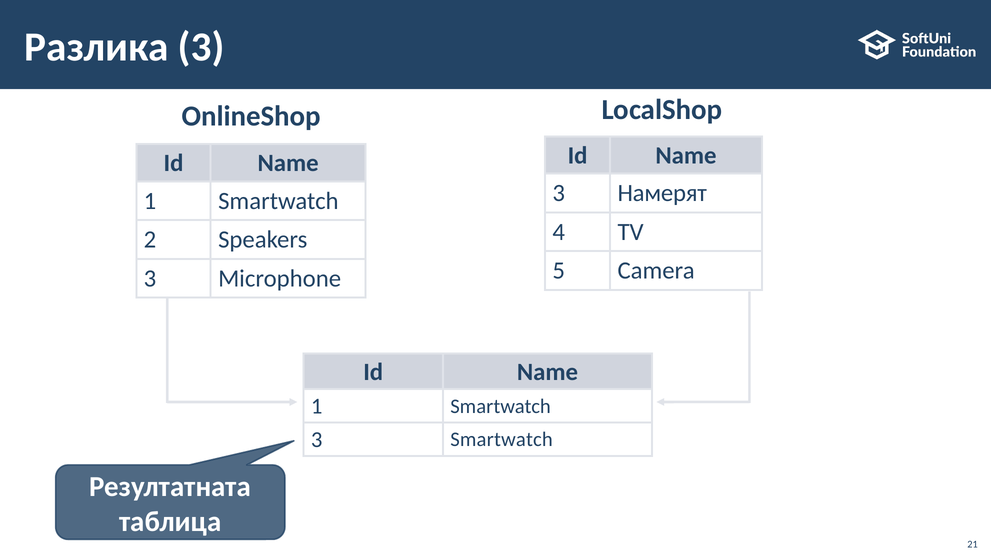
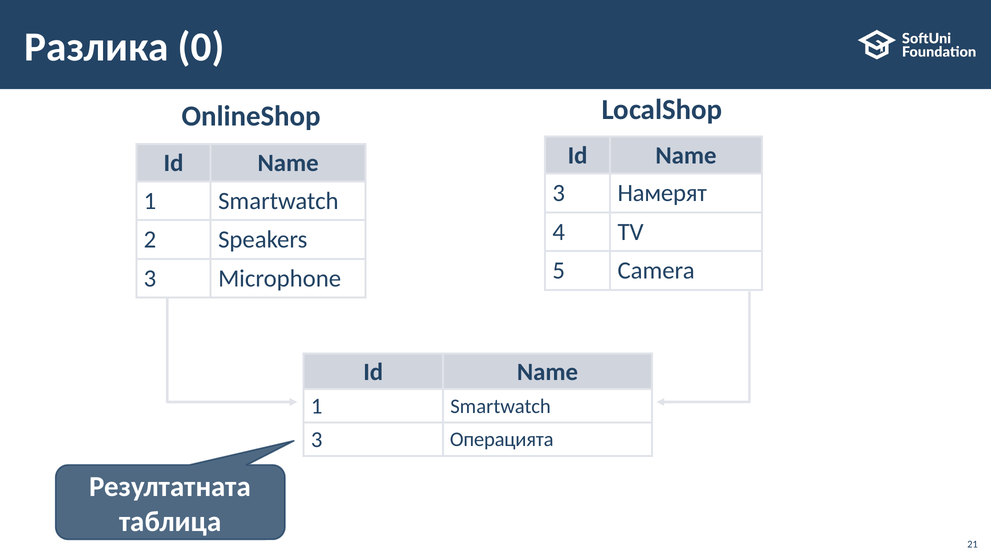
Разлика 3: 3 -> 0 (201, 47)
3 Smartwatch: Smartwatch -> Операцията (502, 439)
